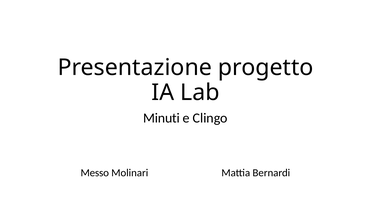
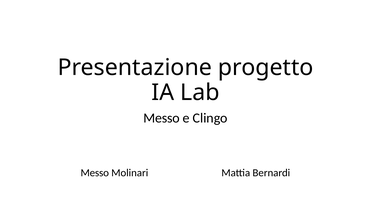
Minuti: Minuti -> Messo (161, 118)
